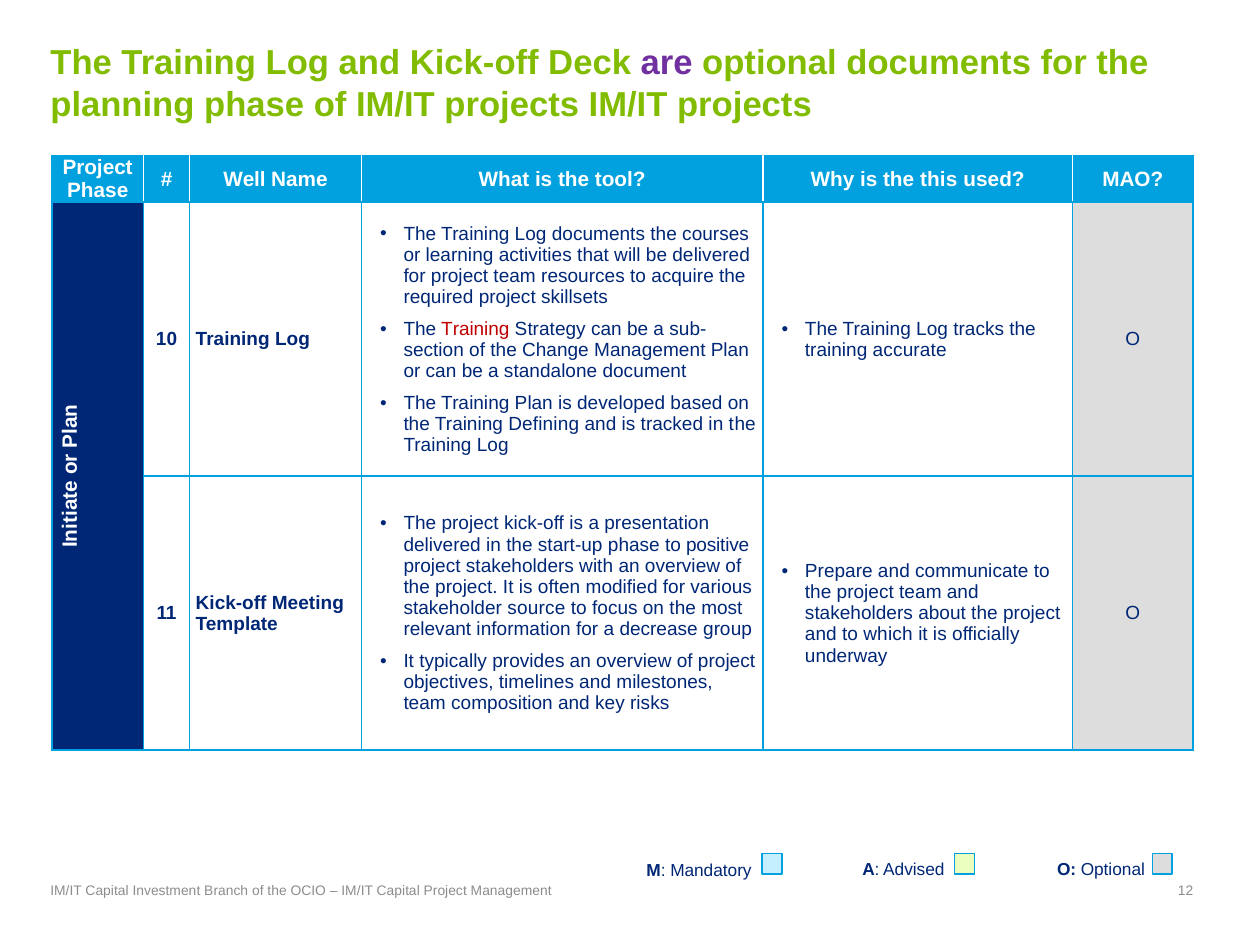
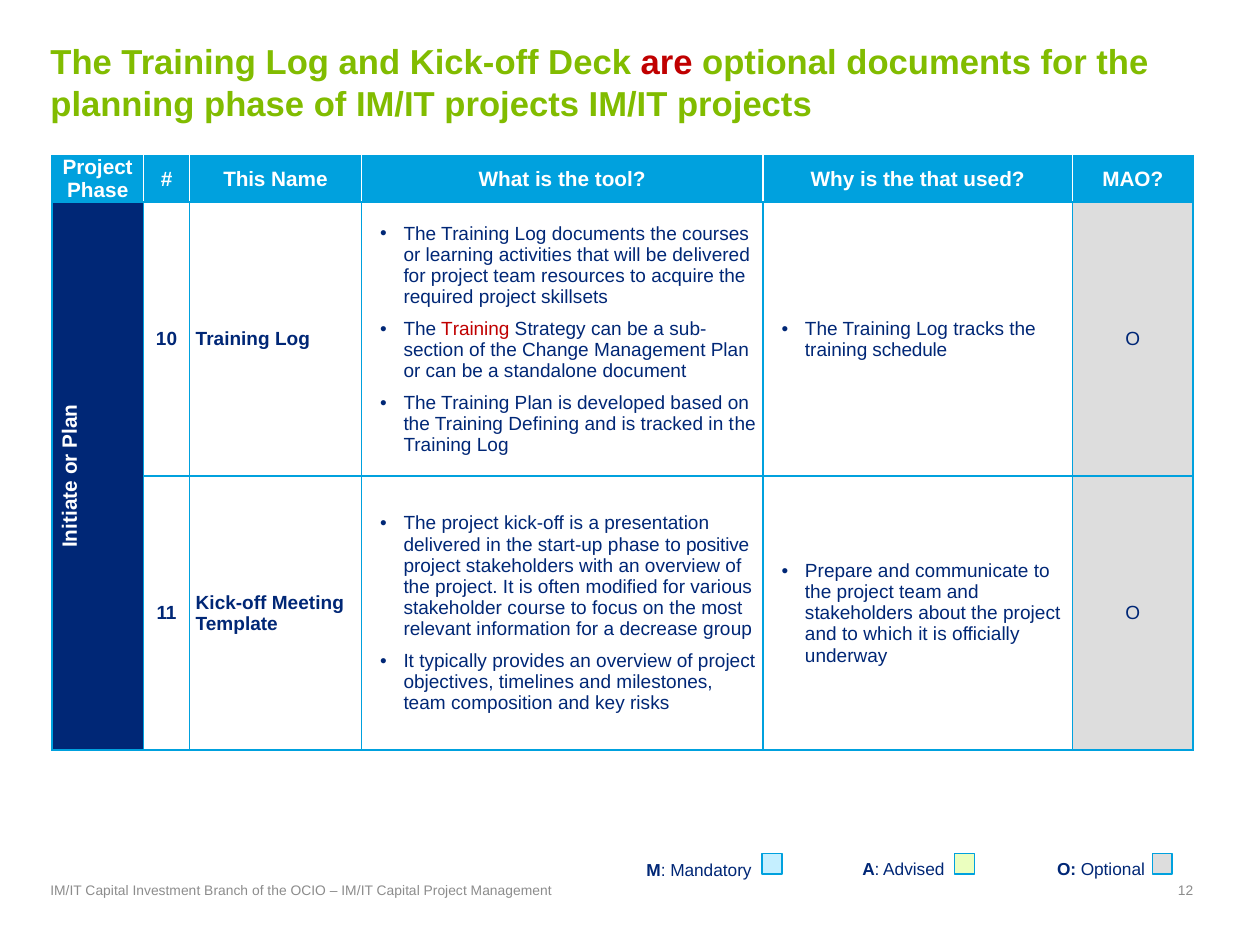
are colour: purple -> red (667, 63)
Well: Well -> This (244, 179)
the this: this -> that (939, 179)
accurate: accurate -> schedule (910, 350)
source: source -> course (536, 608)
